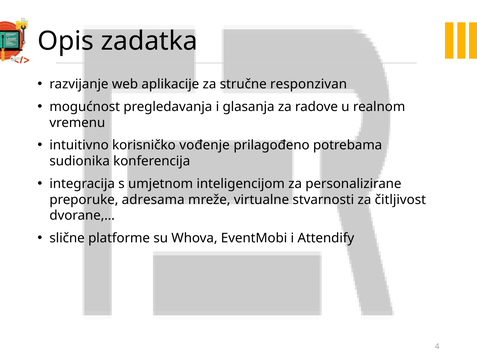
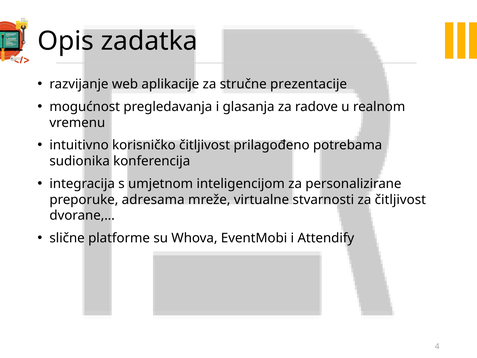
responzivan: responzivan -> prezentacije (309, 84)
korisničko vođenje: vođenje -> čitljivost (205, 145)
